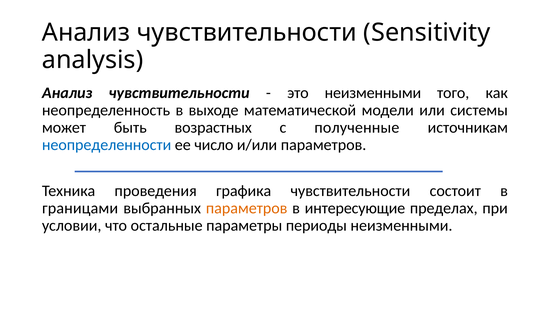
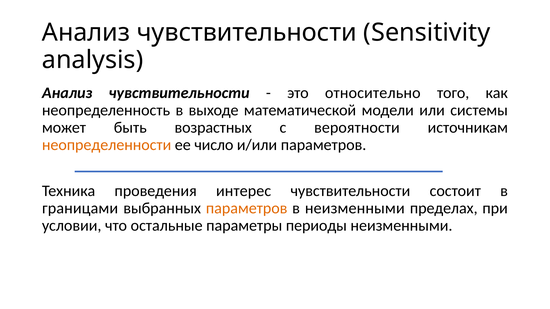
это неизменными: неизменными -> относительно (373, 93)
полученные: полученные -> вероятности (357, 128)
неопределенности colour: blue -> orange (107, 145)
графика: графика -> интерес (244, 191)
в интересующие: интересующие -> неизменными (355, 208)
